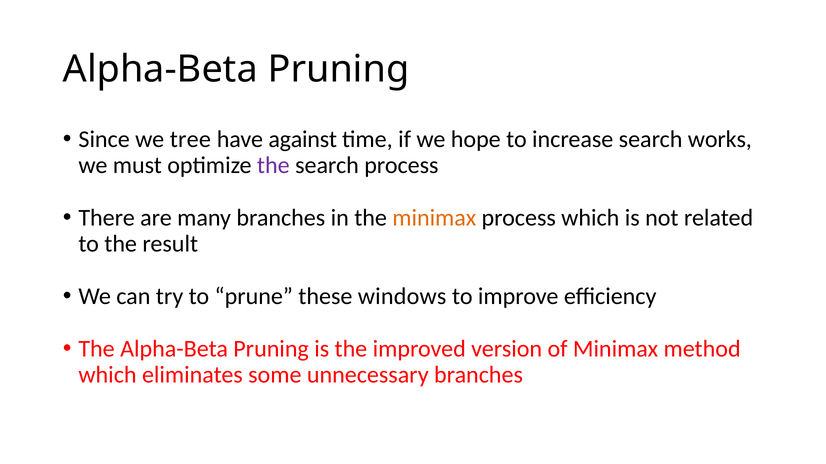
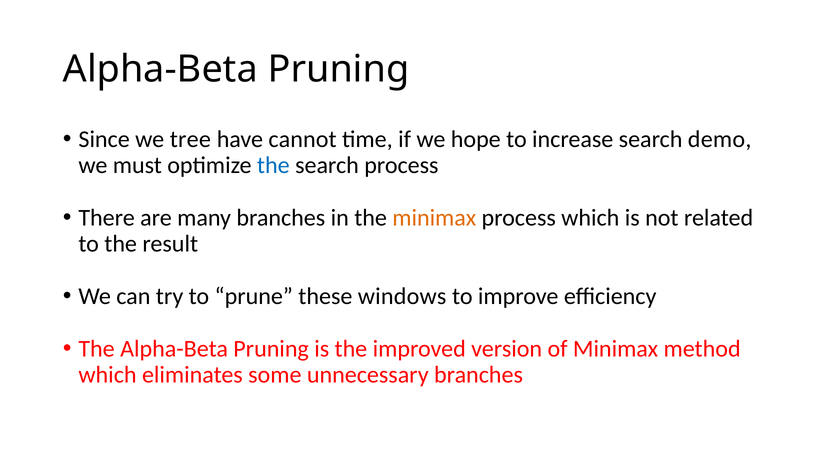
against: against -> cannot (303, 140)
works: works -> demo (720, 140)
the colour: purple -> blue (273, 166)
